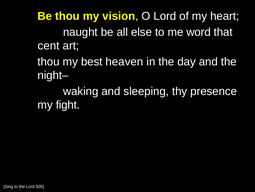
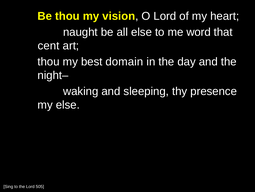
heaven: heaven -> domain (124, 61)
my fight: fight -> else (68, 105)
